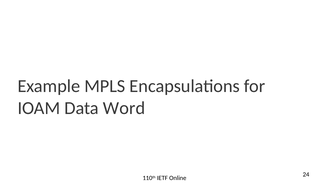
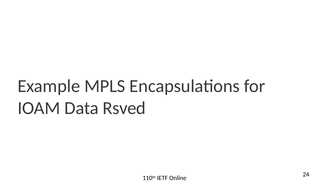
Word: Word -> Rsved (124, 108)
